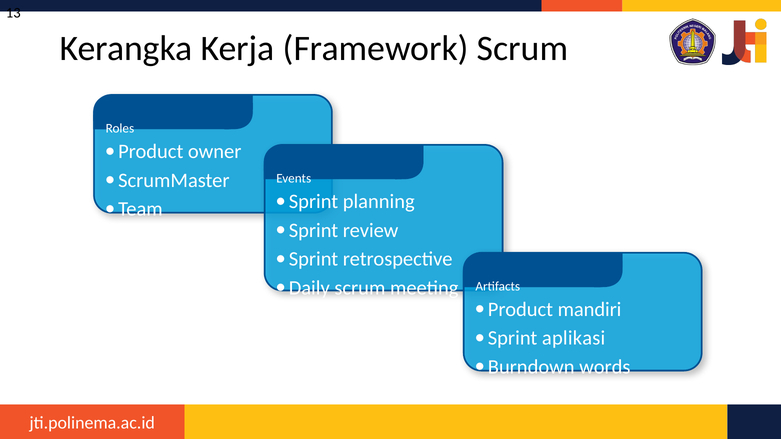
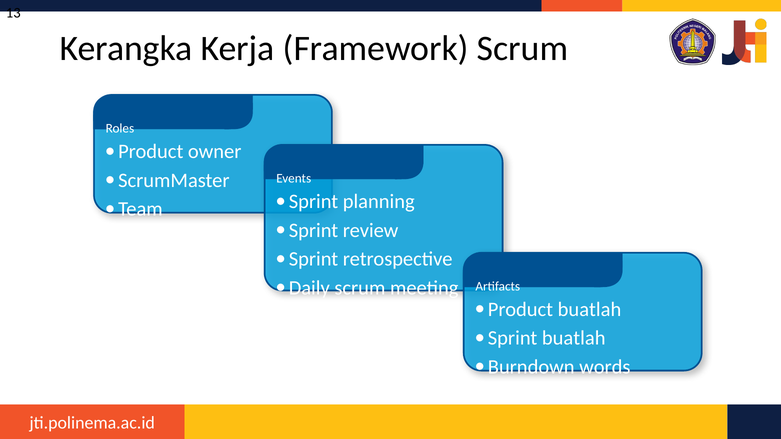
Product mandiri: mandiri -> buatlah (590, 310)
Sprint aplikasi: aplikasi -> buatlah (574, 338)
